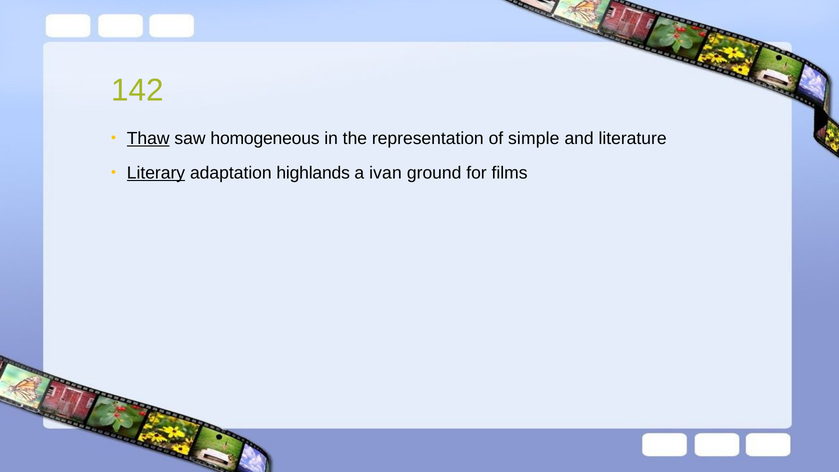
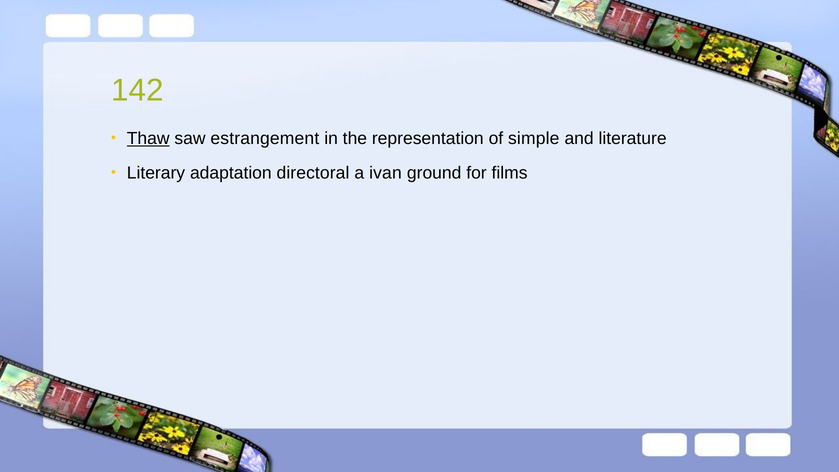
homogeneous: homogeneous -> estrangement (265, 138)
Literary underline: present -> none (156, 173)
highlands: highlands -> directoral (313, 173)
